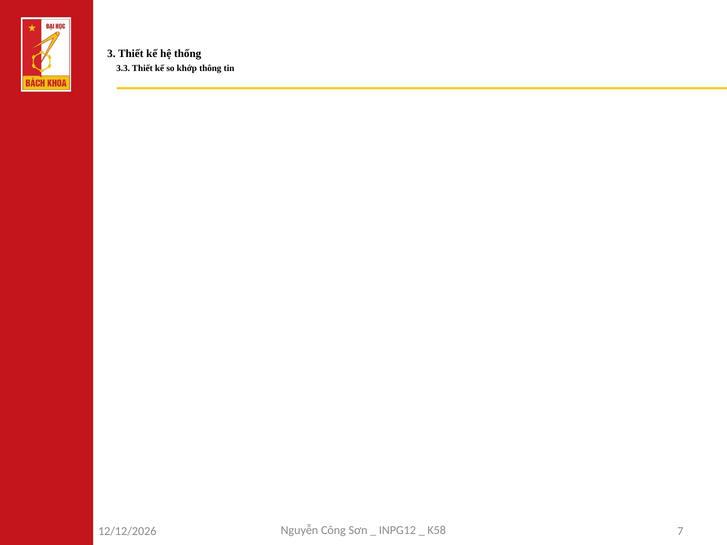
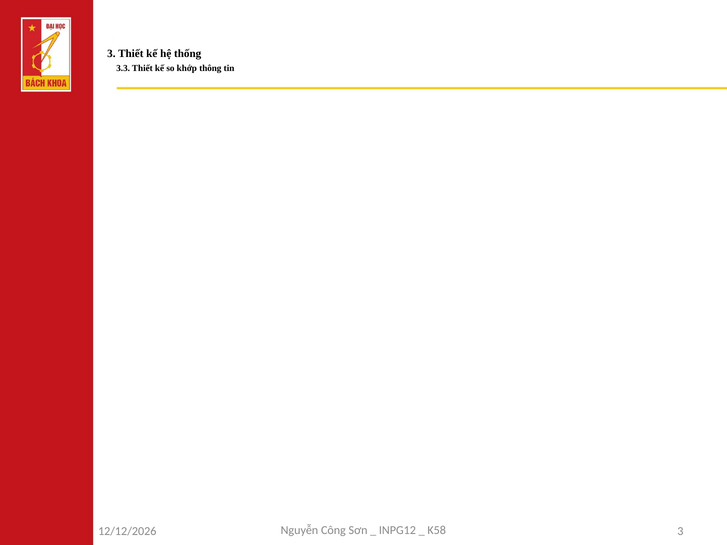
K58 7: 7 -> 3 (680, 531)
